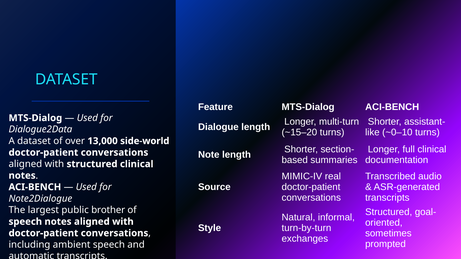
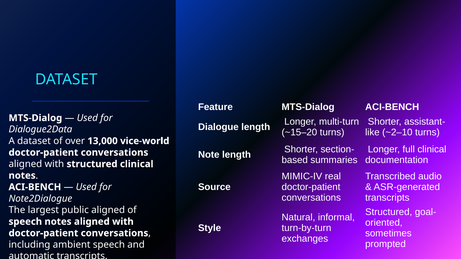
~0–10: ~0–10 -> ~2–10 (397, 132)
side-world: side-world -> vice-world (145, 141)
public brother: brother -> aligned (108, 210)
